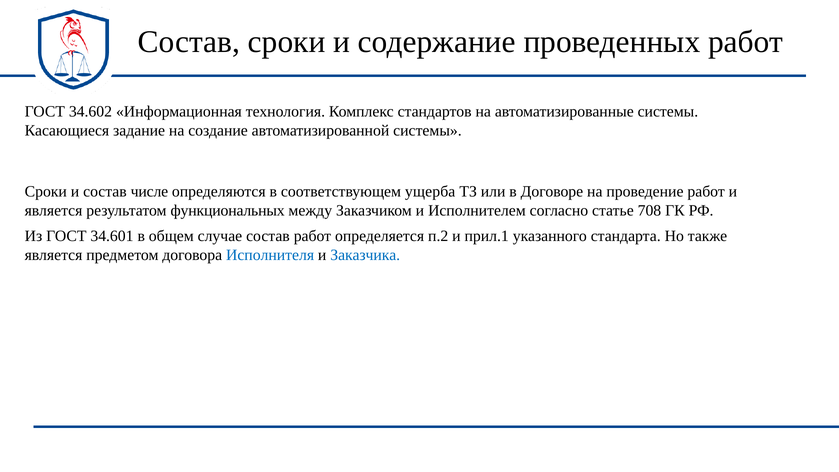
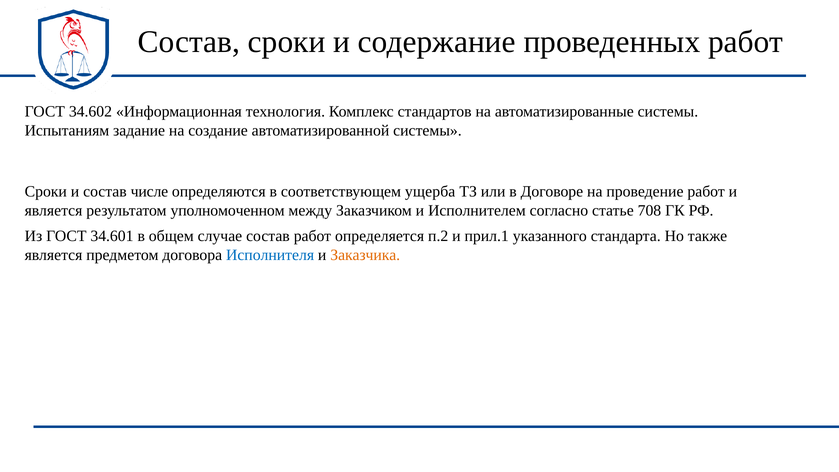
Касающиеся: Касающиеся -> Испытаниям (67, 130)
функциональных: функциональных -> уполномоченном (228, 210)
Заказчика colour: blue -> orange (365, 255)
